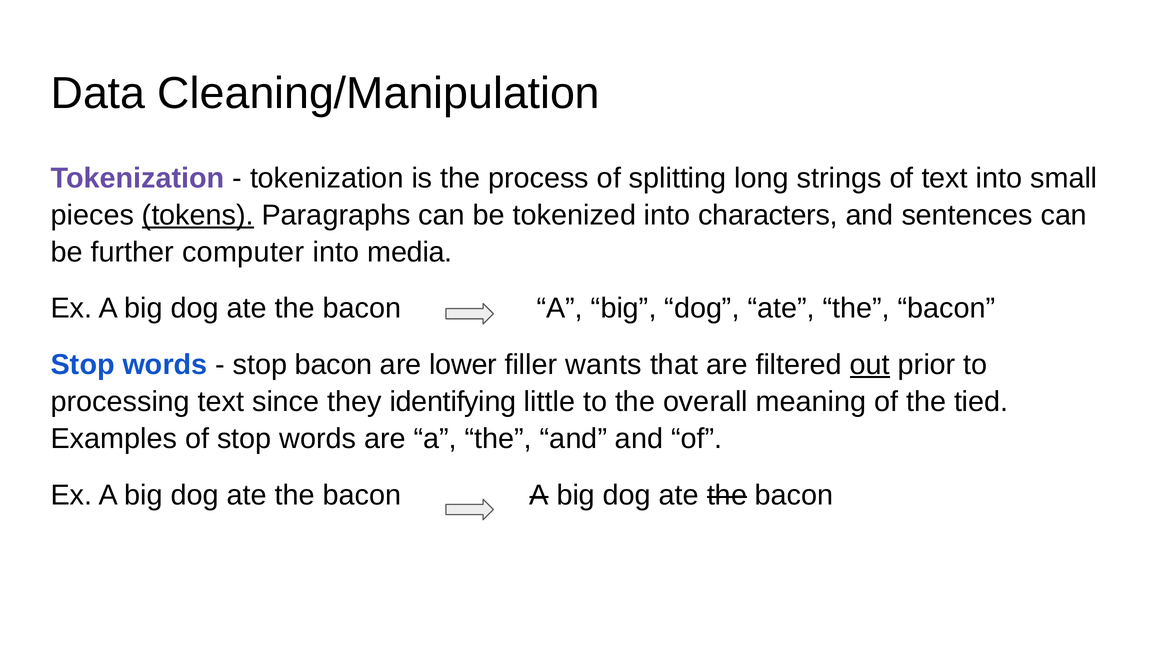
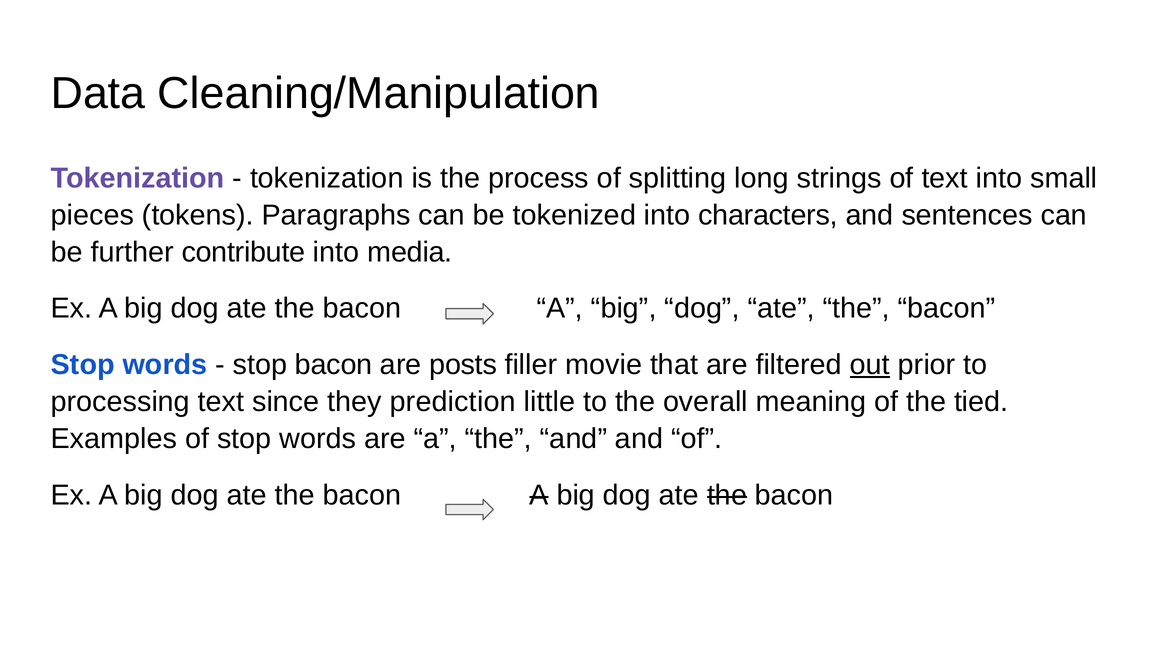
tokens underline: present -> none (198, 215)
computer: computer -> contribute (243, 252)
lower: lower -> posts (463, 365)
wants: wants -> movie (604, 365)
identifying: identifying -> prediction (453, 402)
